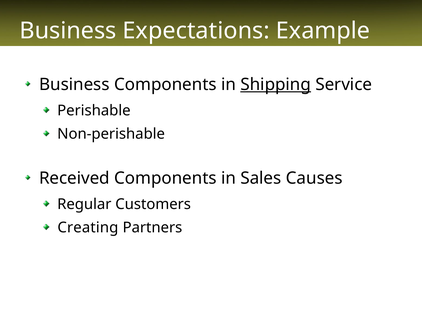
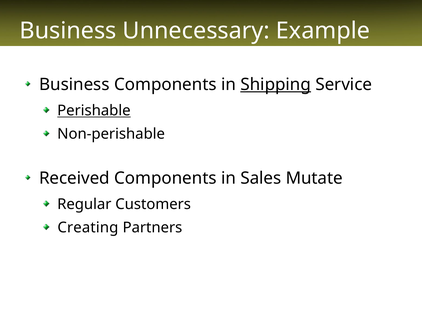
Expectations: Expectations -> Unnecessary (196, 31)
Perishable underline: none -> present (94, 110)
Causes: Causes -> Mutate (314, 178)
